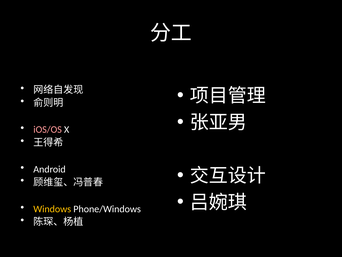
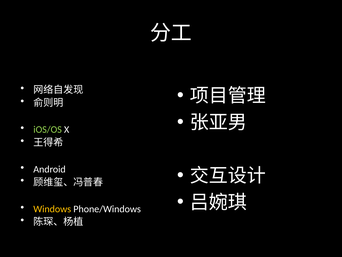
iOS/OS colour: pink -> light green (48, 129)
